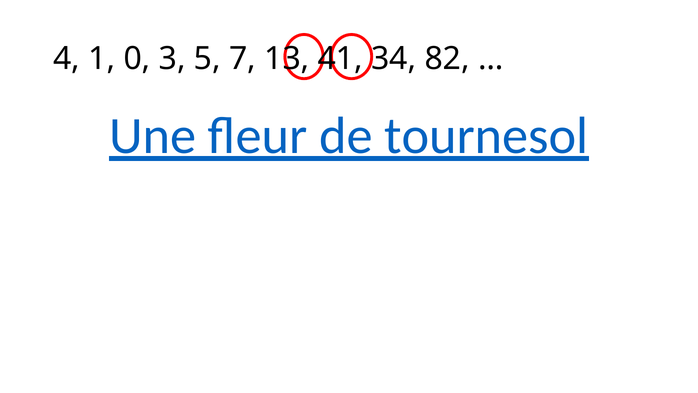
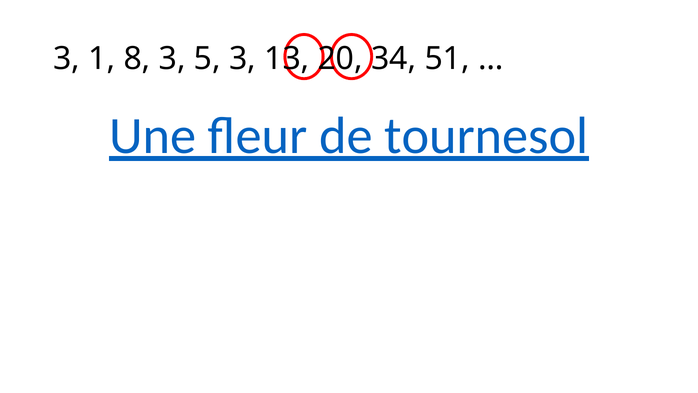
4: 4 -> 3 (67, 59)
0: 0 -> 8 (137, 59)
5 7: 7 -> 3 (242, 59)
41: 41 -> 20 (340, 59)
82: 82 -> 51 (447, 59)
